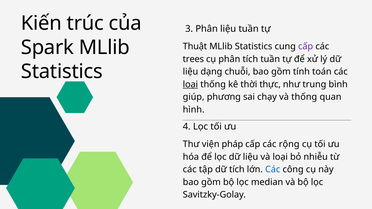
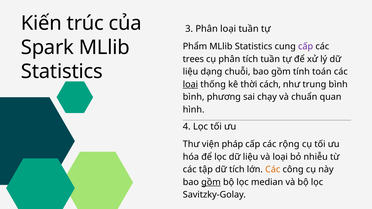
Phân liệu: liệu -> loại (228, 29)
Thuật: Thuật -> Phẩm (195, 46)
thực: thực -> cách (270, 84)
giúp: giúp -> bình (194, 97)
và thống: thống -> chuẩn (304, 97)
Các colour: blue -> orange (273, 170)
gồm underline: none -> present (211, 182)
